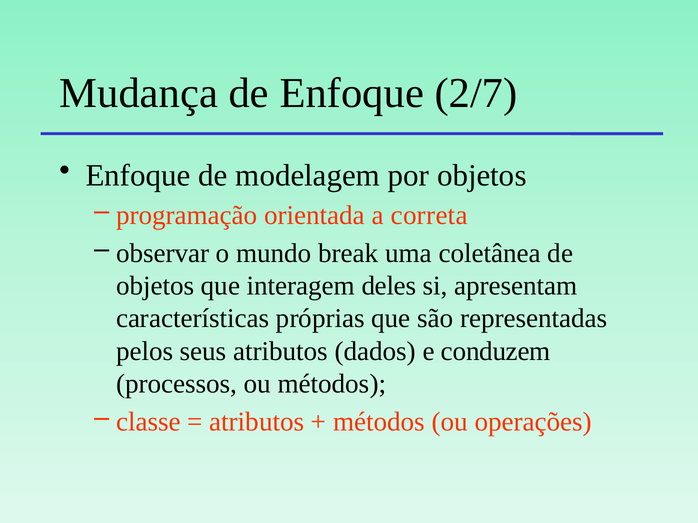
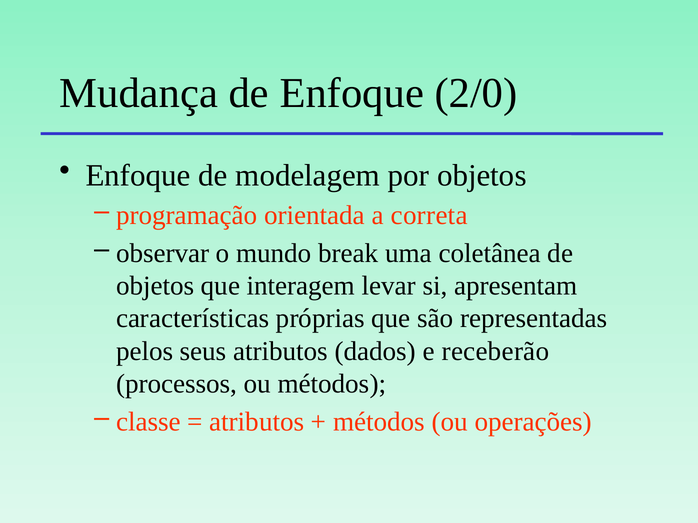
2/7: 2/7 -> 2/0 (476, 93)
deles: deles -> levar (389, 286)
conduzem: conduzem -> receberão (495, 351)
